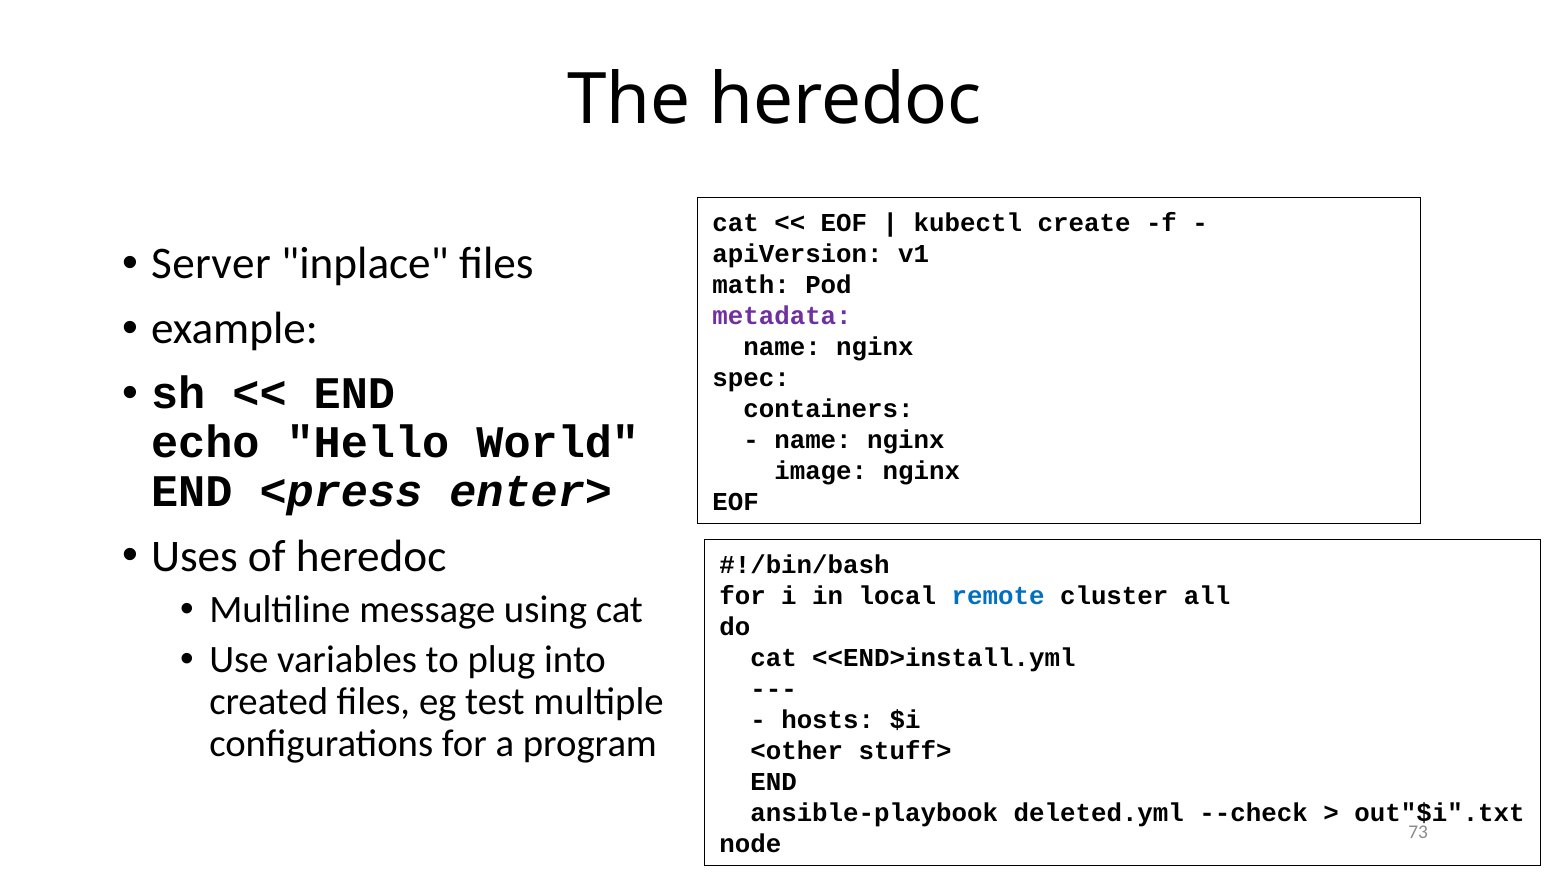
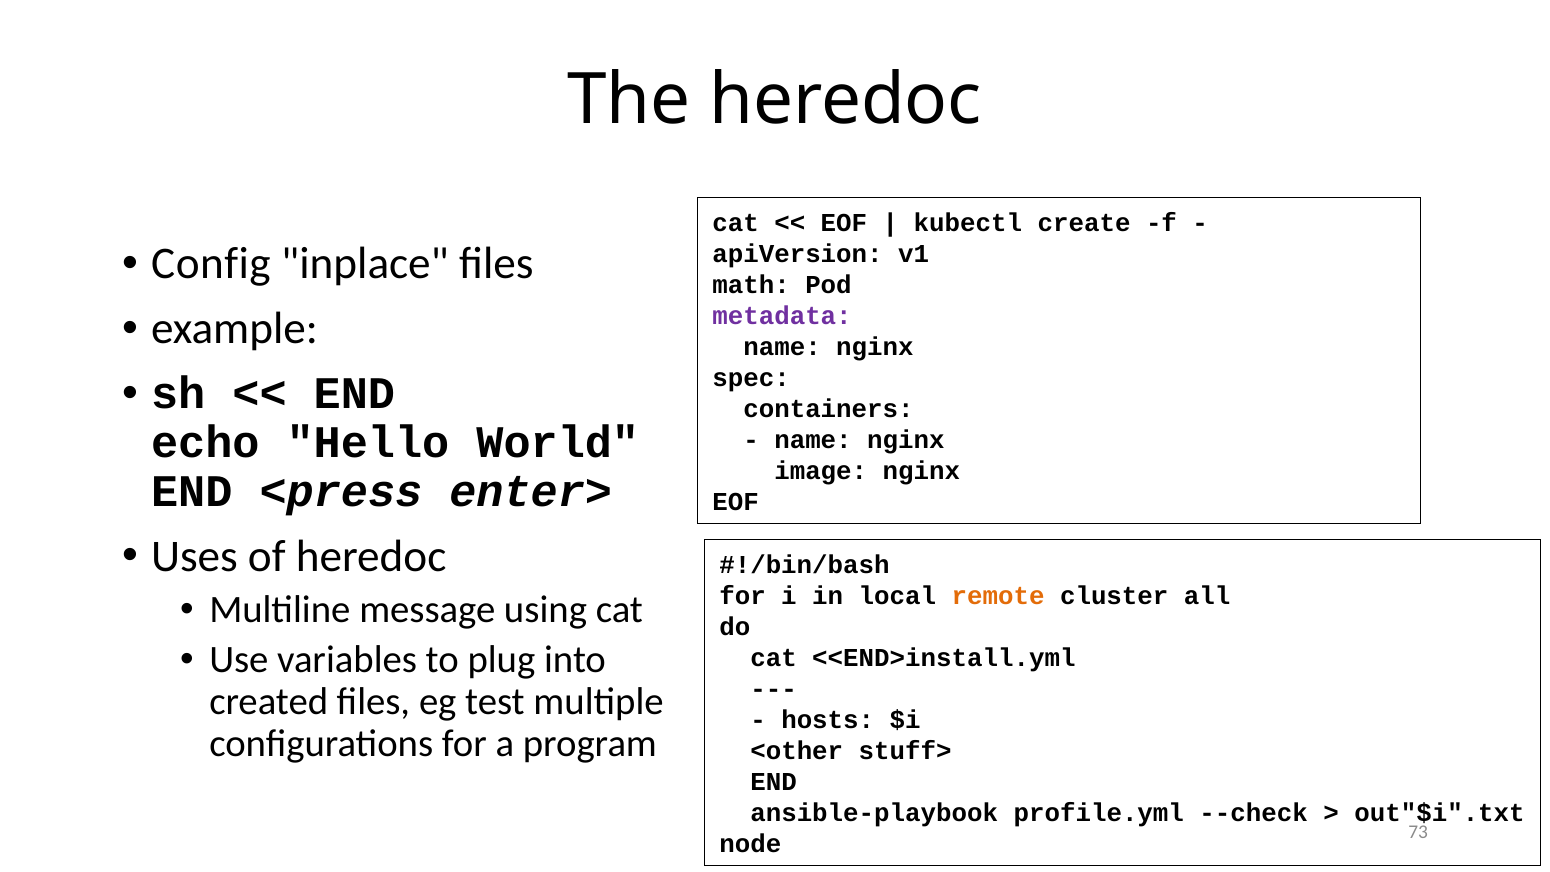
Server: Server -> Config (211, 264)
remote colour: blue -> orange (998, 596)
deleted.yml: deleted.yml -> profile.yml (1099, 813)
